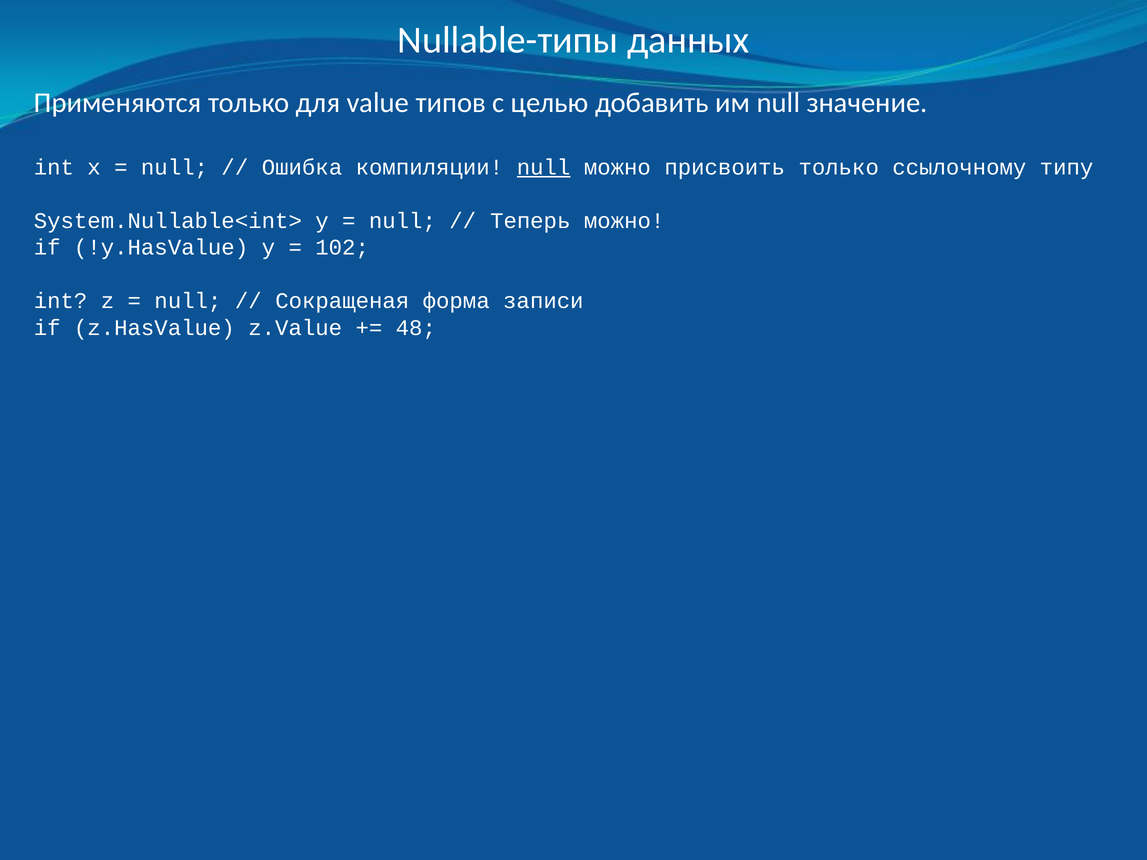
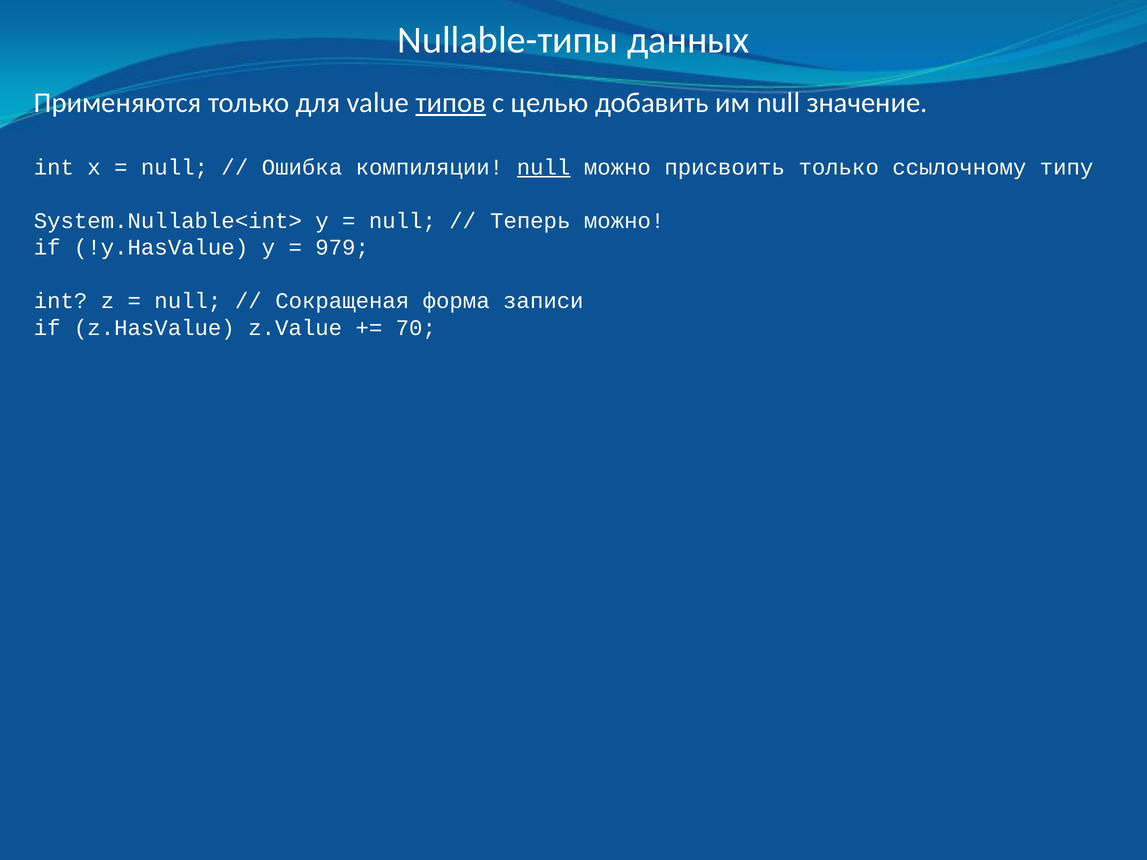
типов underline: none -> present (451, 103)
102: 102 -> 979 (342, 248)
48: 48 -> 70 (416, 328)
